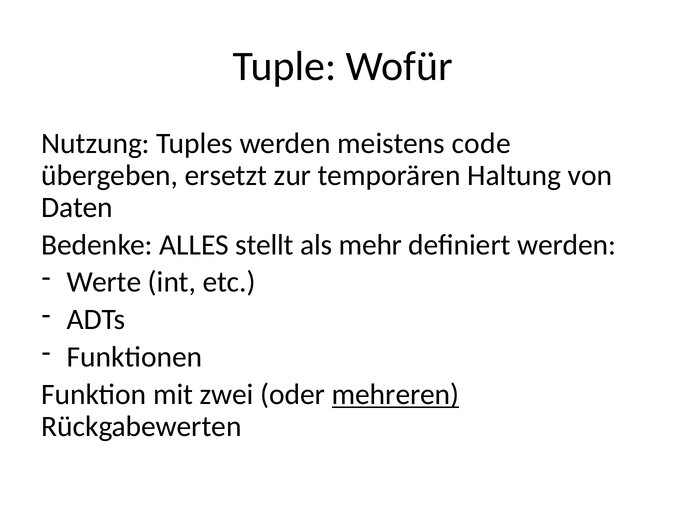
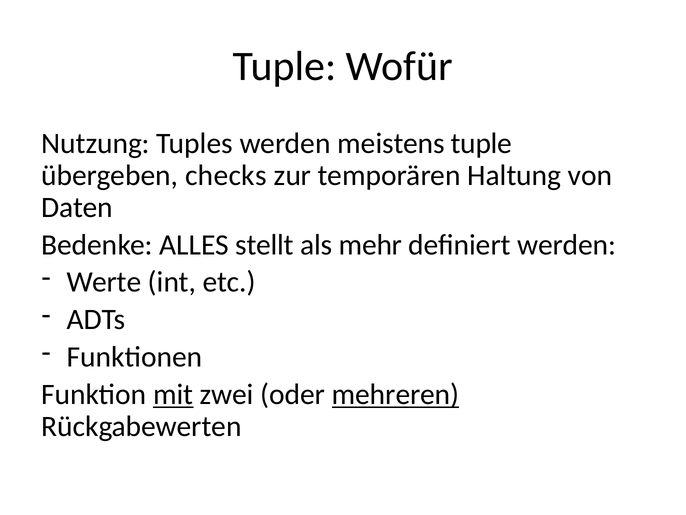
meistens code: code -> tuple (481, 143)
ersetzt: ersetzt -> checks (226, 175)
mit underline: none -> present (173, 394)
